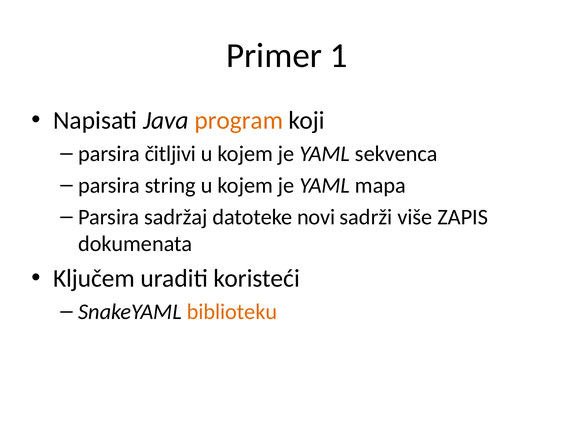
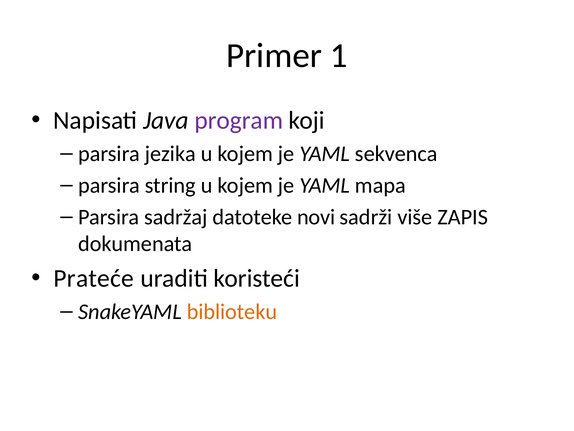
program colour: orange -> purple (239, 120)
čitljivi: čitljivi -> jezika (170, 154)
Ključem: Ključem -> Prateće (94, 278)
